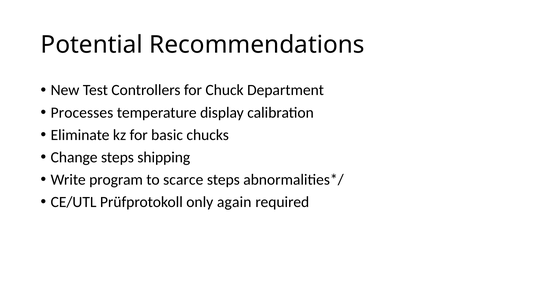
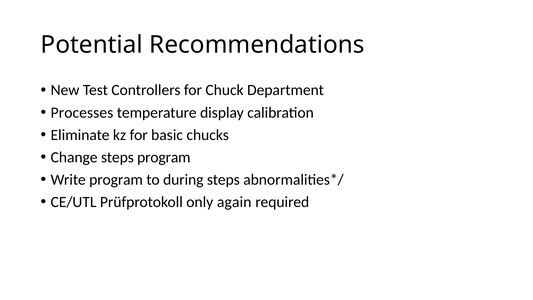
steps shipping: shipping -> program (164, 157)
scarce: scarce -> during (183, 180)
